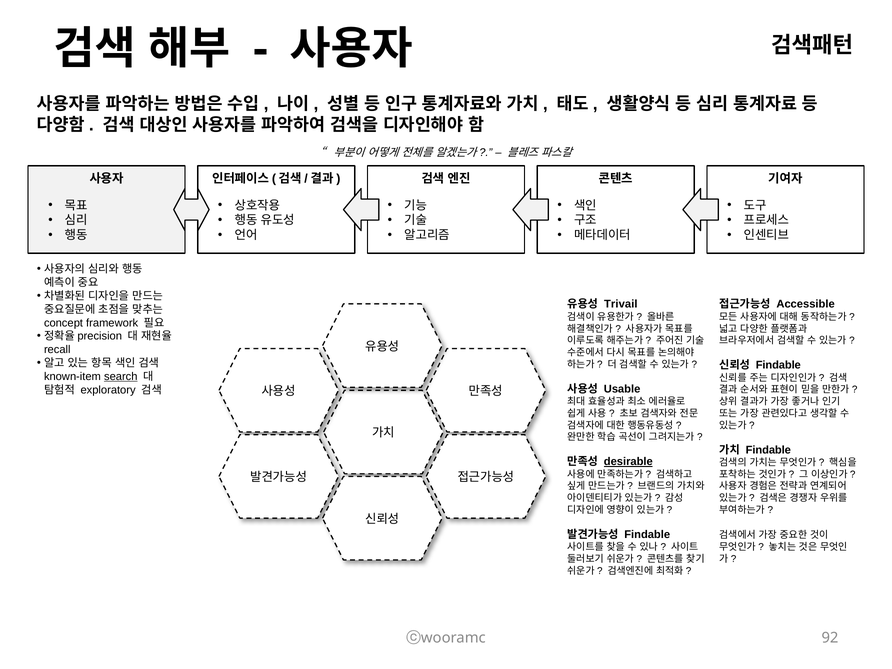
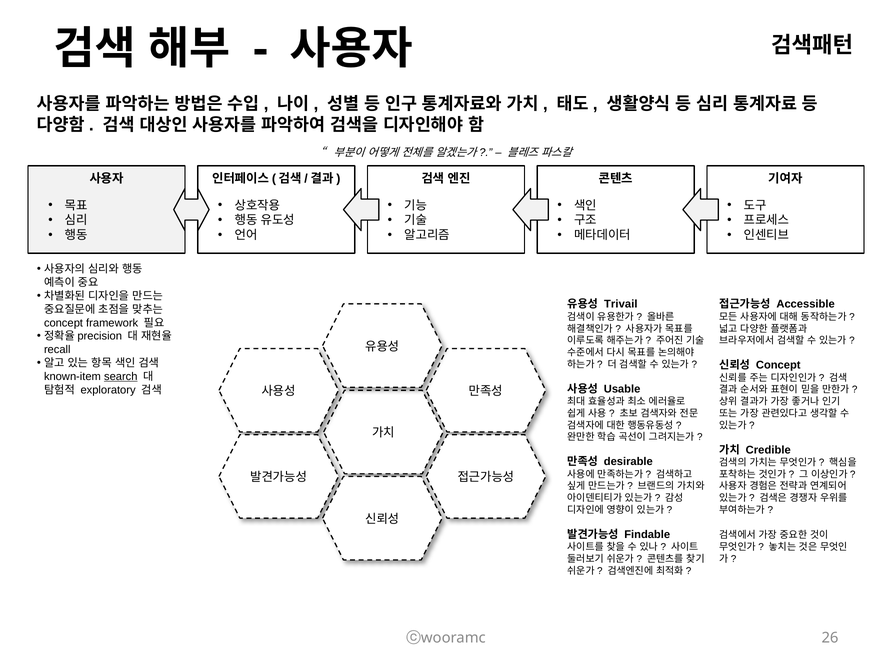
Findable: Findable -> Concept (778, 365)
Findable: Findable -> Credible (768, 450)
desirable underline: present -> none (628, 462)
92: 92 -> 26 (830, 638)
